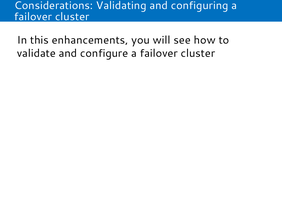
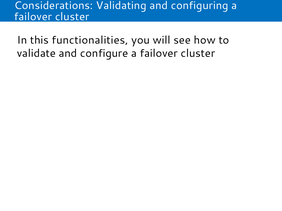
enhancements: enhancements -> functionalities (90, 40)
